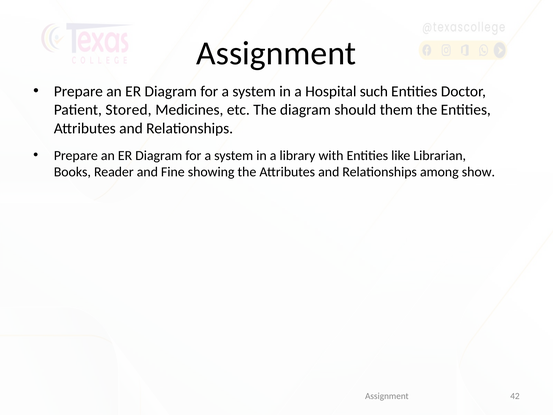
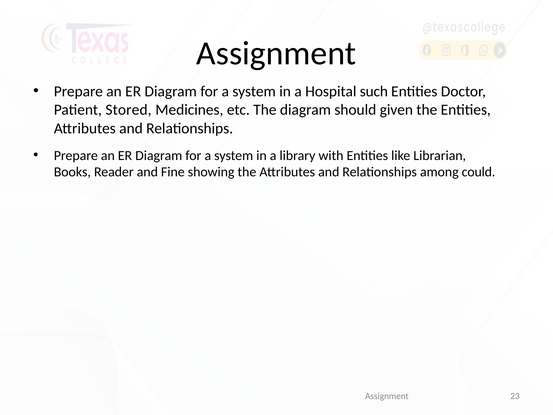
them: them -> given (396, 110)
show: show -> could (478, 172)
42: 42 -> 23 (515, 396)
